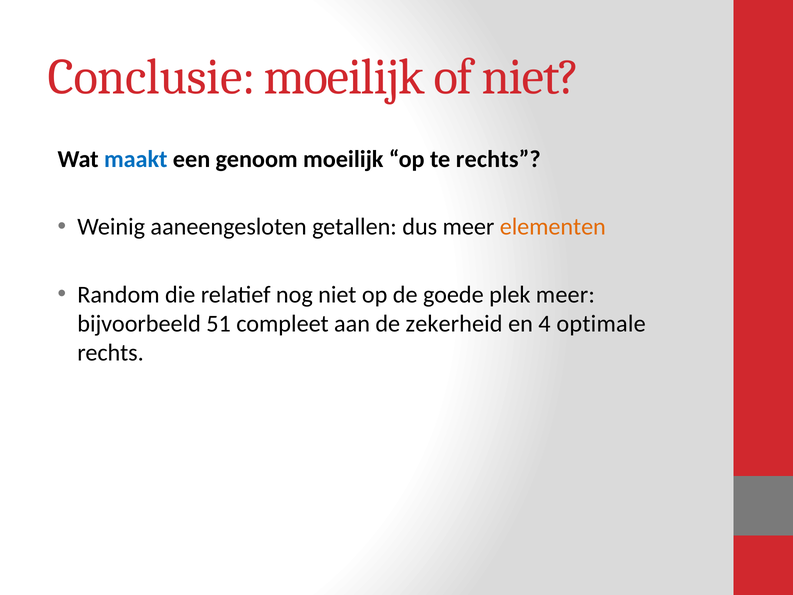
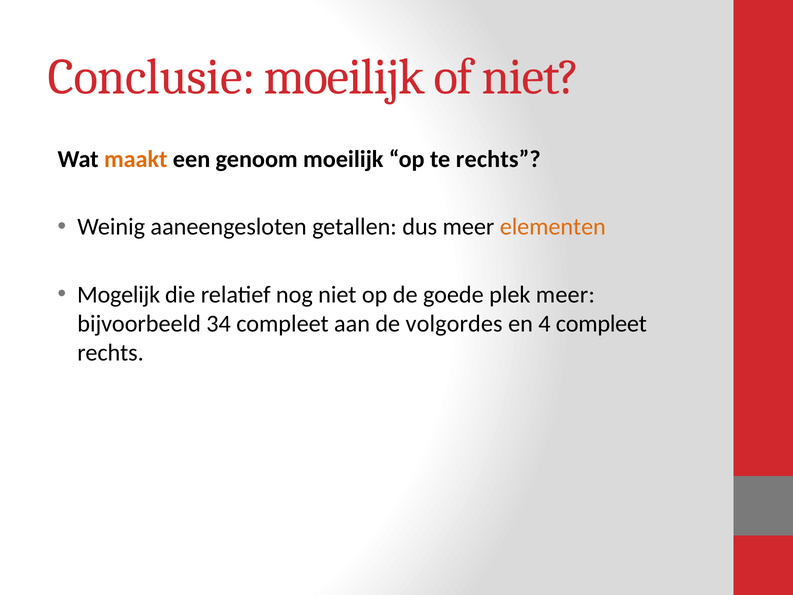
maakt colour: blue -> orange (136, 159)
Random: Random -> Mogelijk (119, 295)
51: 51 -> 34 (219, 324)
zekerheid: zekerheid -> volgordes (454, 324)
4 optimale: optimale -> compleet (601, 324)
